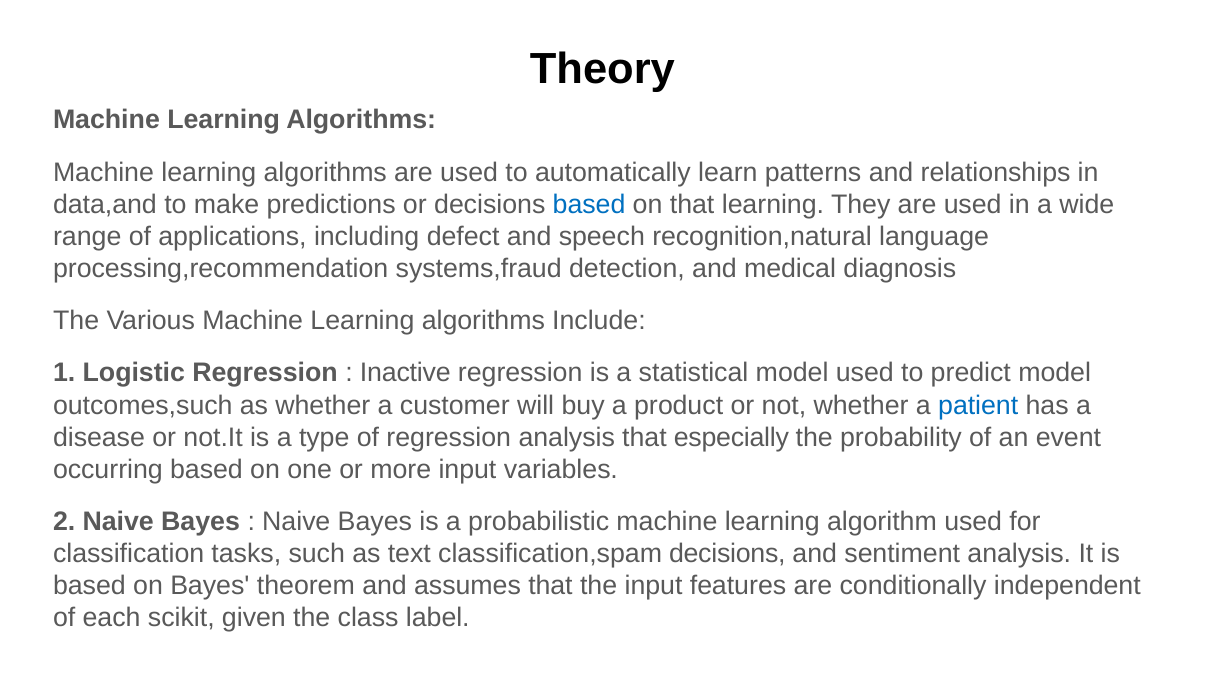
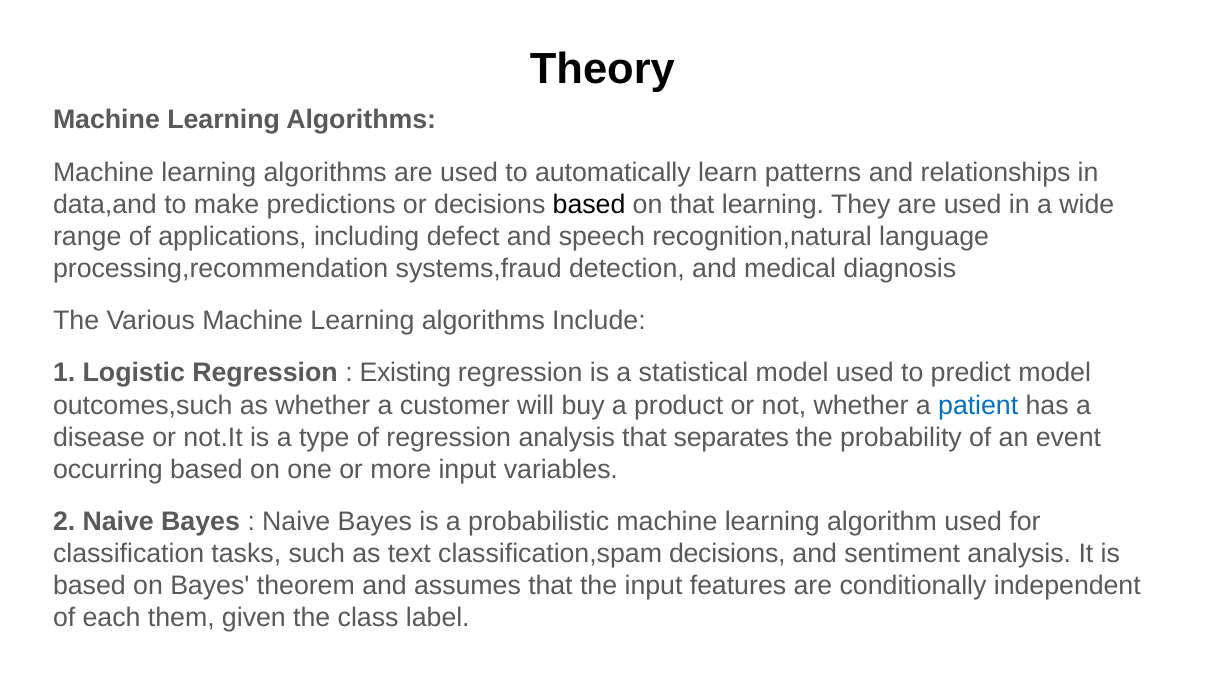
based colour: blue -> black (589, 204)
Inactive: Inactive -> Existing (405, 373)
especially: especially -> separates (731, 437)
scikit: scikit -> them (181, 618)
